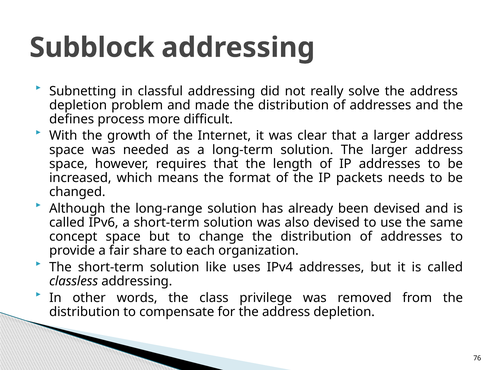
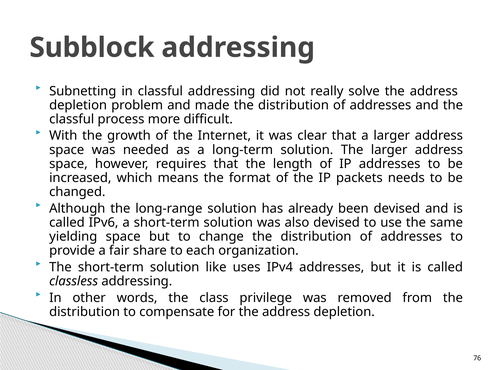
defines: defines -> classful (72, 119)
concept: concept -> yielding (73, 236)
